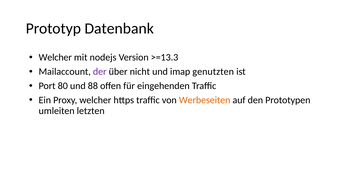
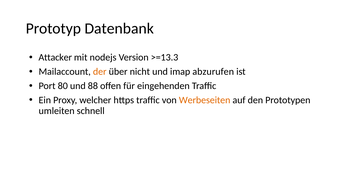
Welcher: Welcher -> Attacker (55, 57)
der colour: purple -> orange (100, 72)
genutzten: genutzten -> abzurufen (213, 72)
letzten: letzten -> schnell (91, 111)
